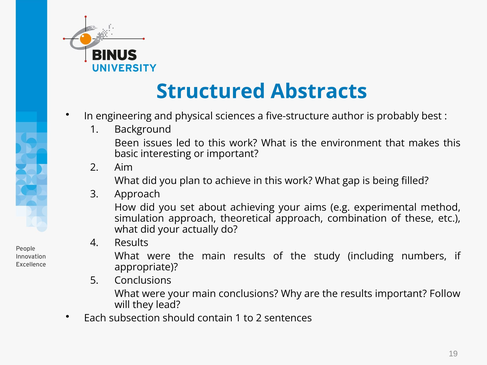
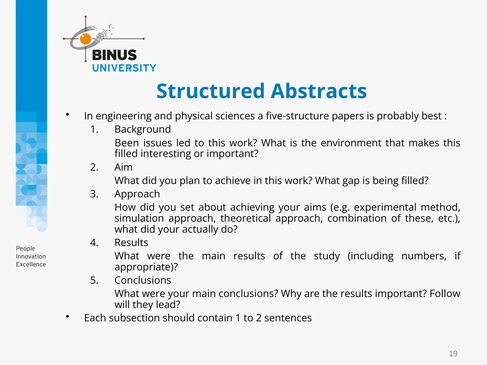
author: author -> papers (348, 116)
basic: basic -> filled (126, 154)
